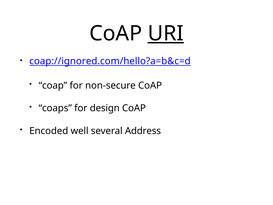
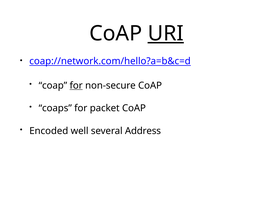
coap://ignored.com/hello?a=b&c=d: coap://ignored.com/hello?a=b&c=d -> coap://network.com/hello?a=b&c=d (110, 61)
for underline: none -> present (76, 85)
design: design -> packet (105, 108)
